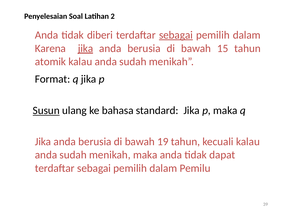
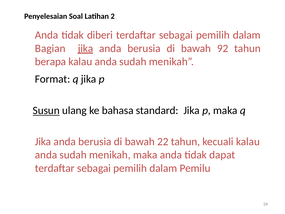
sebagai underline: present -> none (176, 35)
Karena: Karena -> Bagian (50, 48)
15: 15 -> 92 (223, 48)
atomik: atomik -> berapa (50, 62)
19: 19 -> 22 (163, 141)
